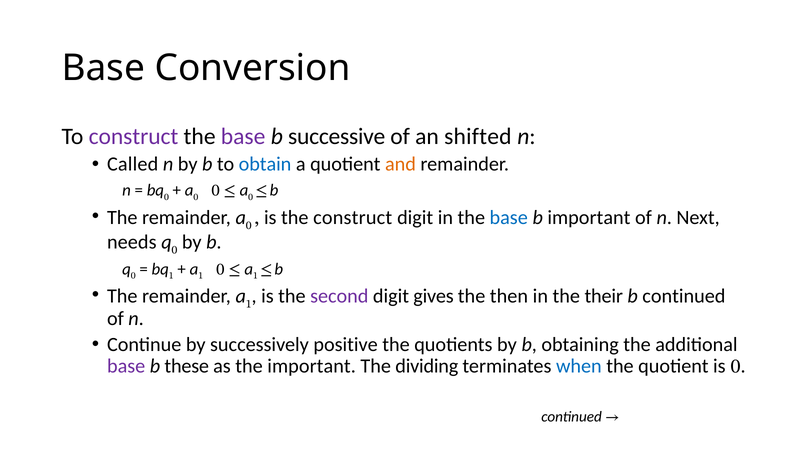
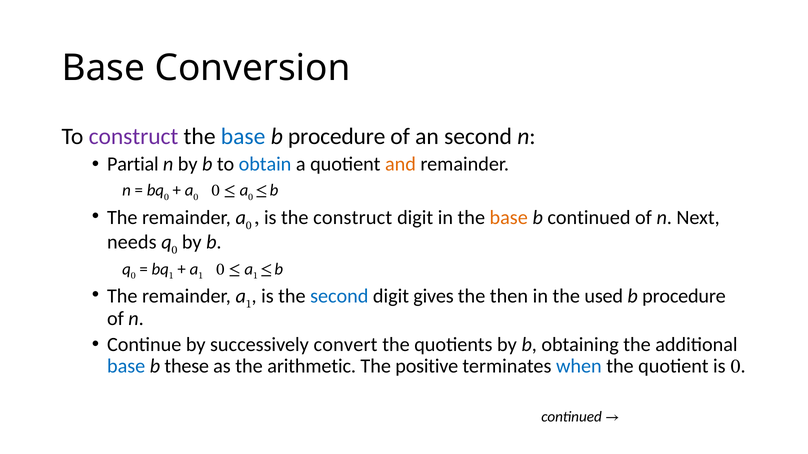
base colour: purple -> blue (243, 137)
successive: successive -> procedure (337, 137)
an shifted: shifted -> second (478, 137)
Called: Called -> Partial (133, 164)
base colour: blue -> orange (509, 218)
b important: important -> continued (589, 218)
second colour: purple -> blue (339, 296)
their: their -> used (604, 296)
continued: continued -> procedure (684, 296)
positive: positive -> convert (346, 345)
base colour: purple -> blue (126, 367)
the important: important -> arithmetic (312, 367)
dividing: dividing -> positive (427, 367)
